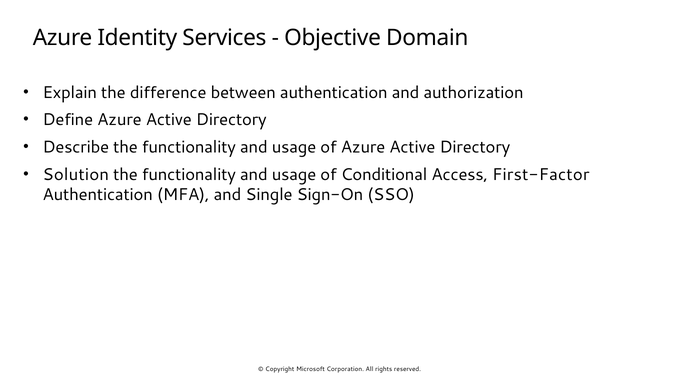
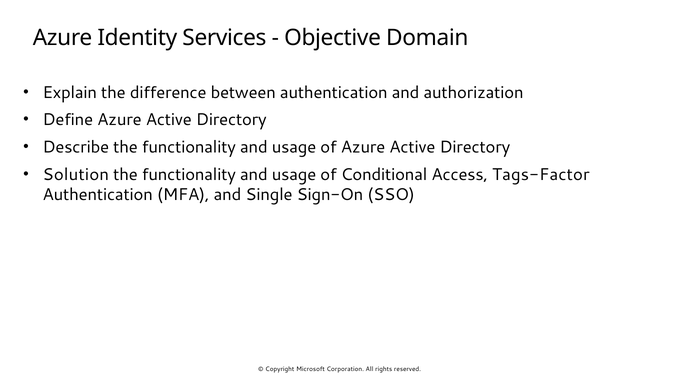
First-Factor: First-Factor -> Tags-Factor (541, 174)
